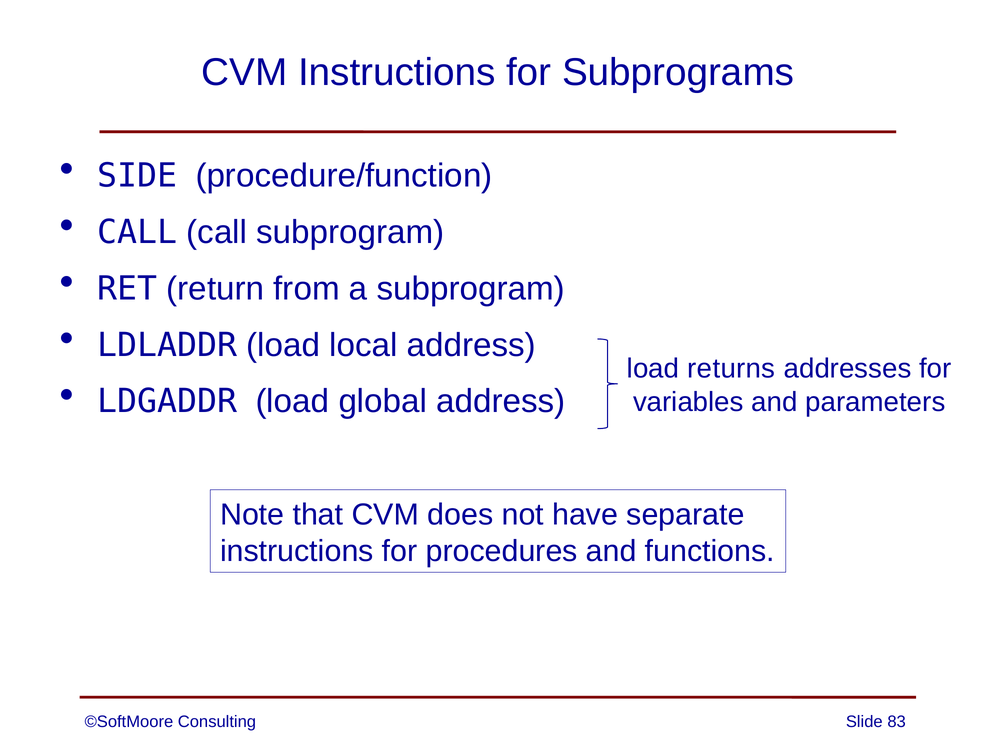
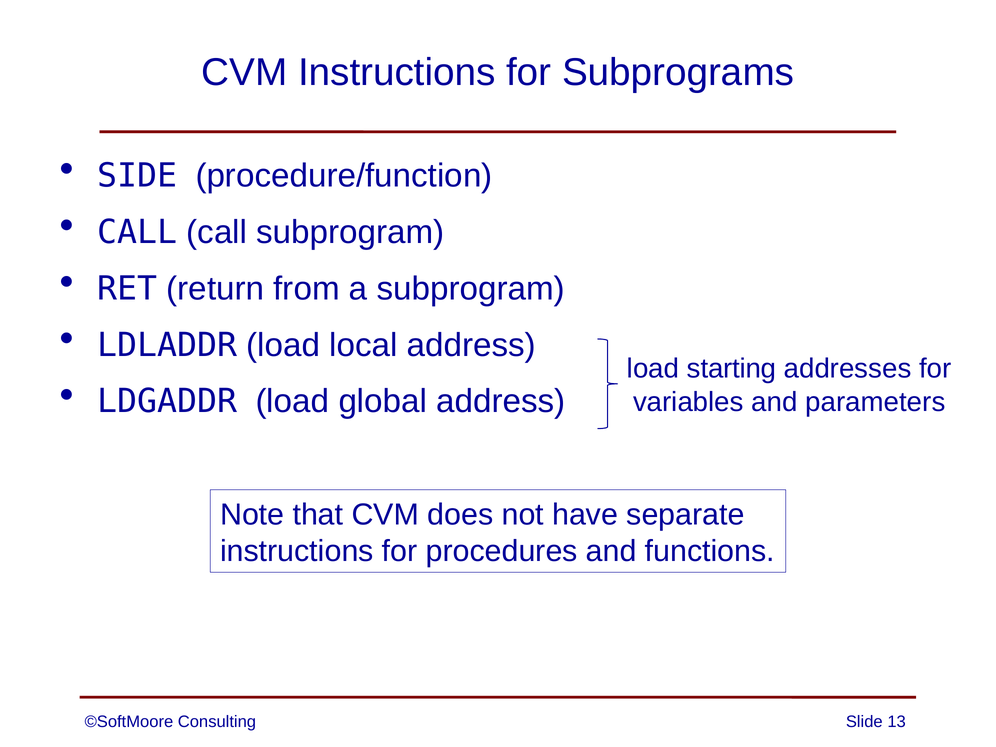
returns: returns -> starting (732, 369)
83: 83 -> 13 (897, 722)
